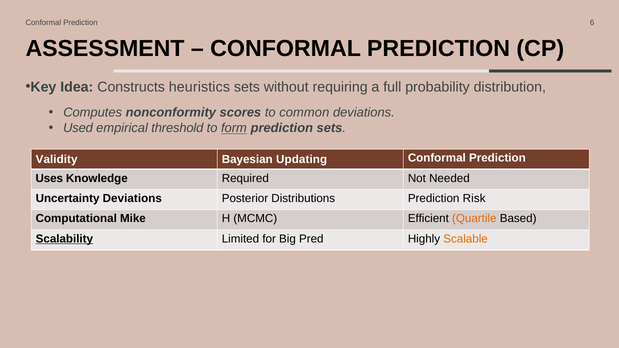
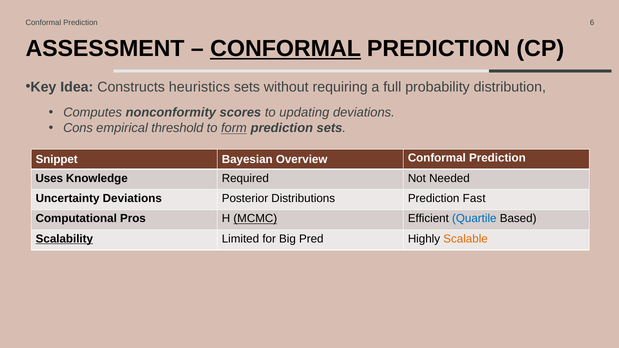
CONFORMAL underline: none -> present (286, 49)
common: common -> updating (304, 113)
Used: Used -> Cons (78, 128)
Validity: Validity -> Snippet (57, 159)
Updating: Updating -> Overview (302, 159)
Risk: Risk -> Fast (474, 199)
Mike: Mike -> Pros (133, 219)
MCMC underline: none -> present (255, 219)
Quartile colour: orange -> blue (474, 219)
